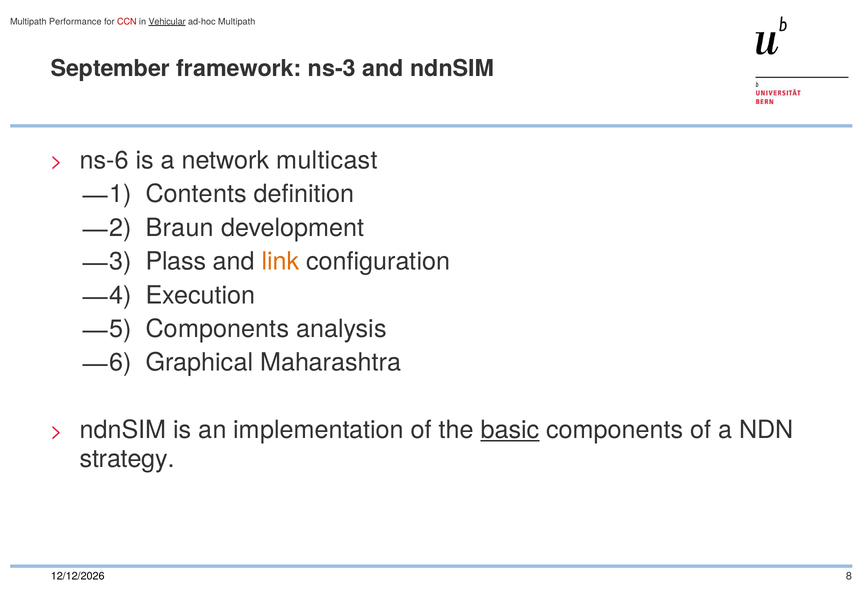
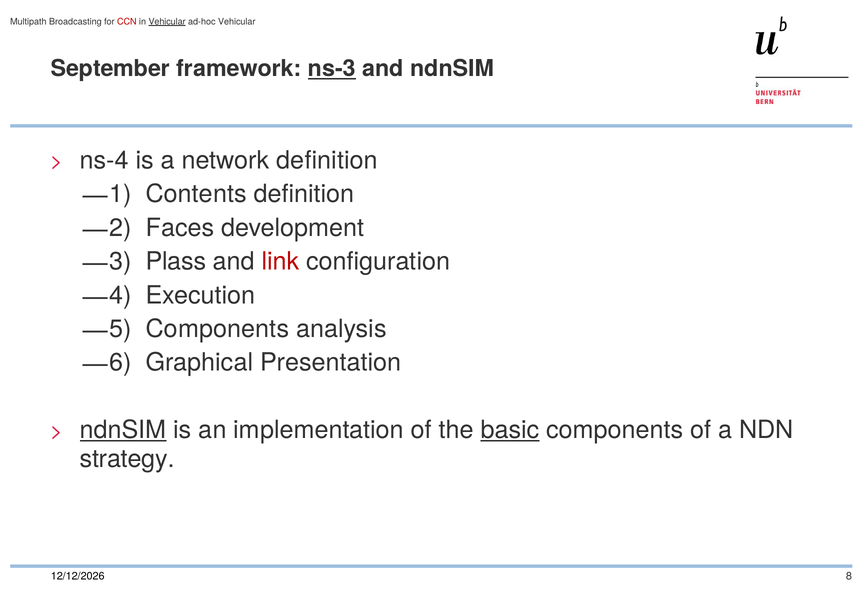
Performance: Performance -> Broadcasting (75, 22)
ad-hoc Multipath: Multipath -> Vehicular (237, 22)
ns-3 underline: none -> present (332, 69)
ns-6: ns-6 -> ns-4 (104, 160)
network multicast: multicast -> definition (327, 160)
Braun: Braun -> Faces (180, 228)
link colour: orange -> red (280, 262)
Maharashtra: Maharashtra -> Presentation (331, 363)
ndnSIM underline: none -> present (123, 430)
